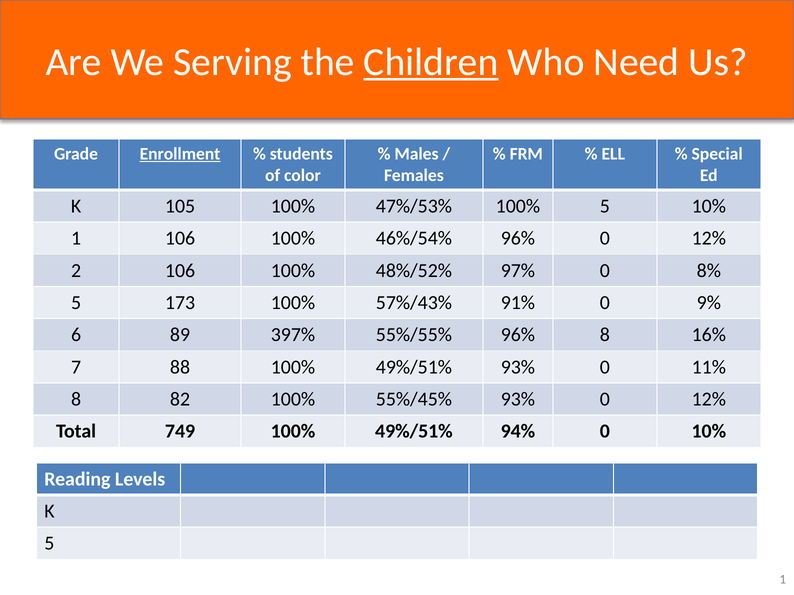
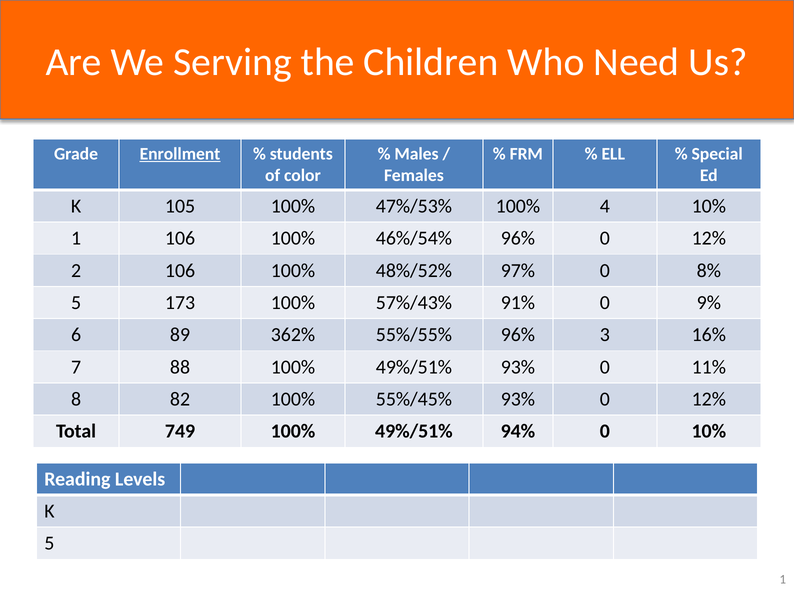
Children underline: present -> none (431, 62)
100% 5: 5 -> 4 (605, 206)
397%: 397% -> 362% (293, 335)
96% 8: 8 -> 3 (605, 335)
